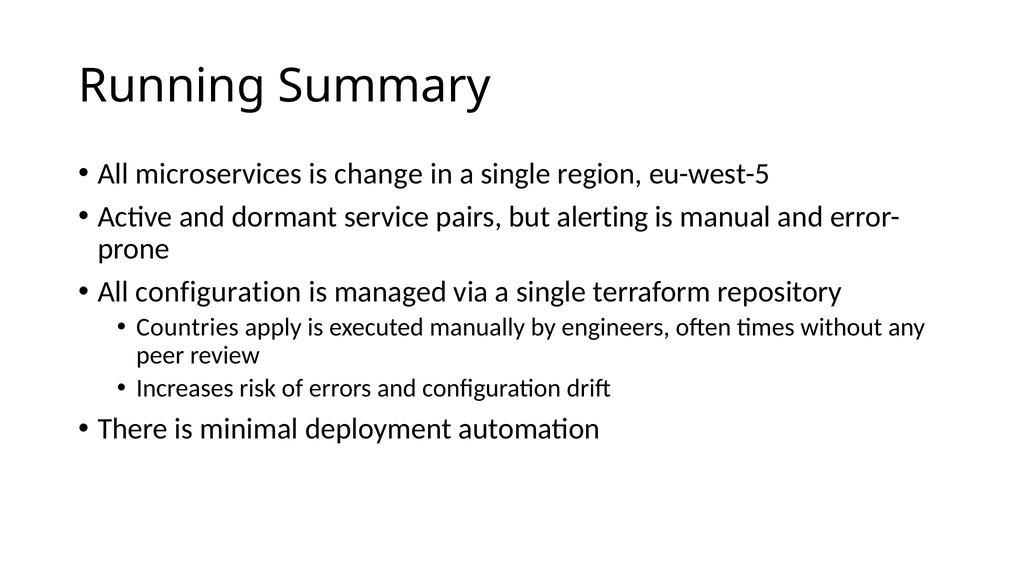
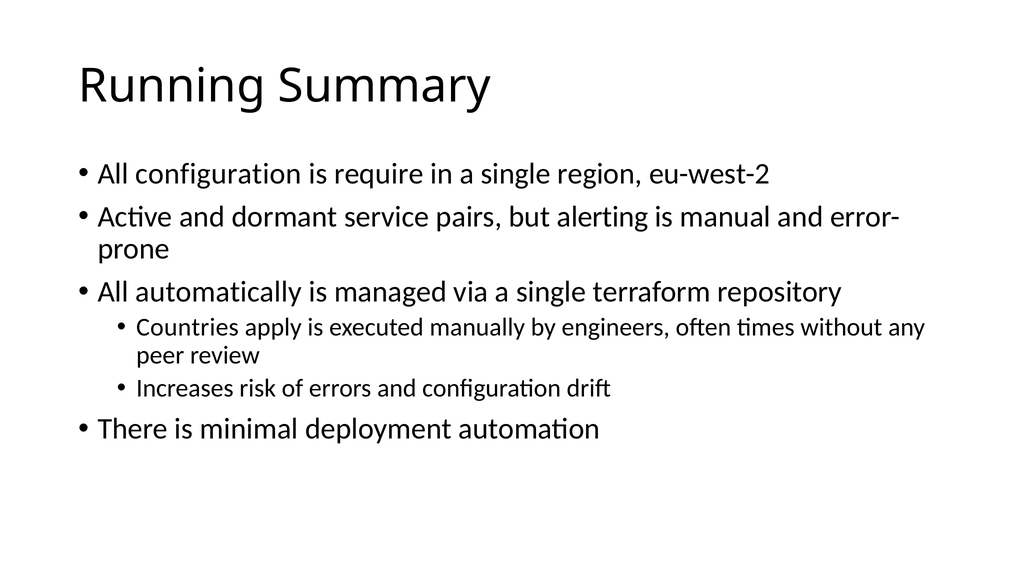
All microservices: microservices -> configuration (219, 174)
change: change -> require (379, 174)
eu-west-5: eu-west-5 -> eu-west-2 (710, 174)
All configuration: configuration -> automatically (219, 292)
